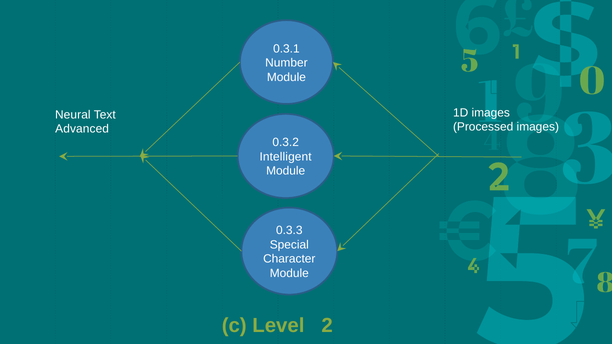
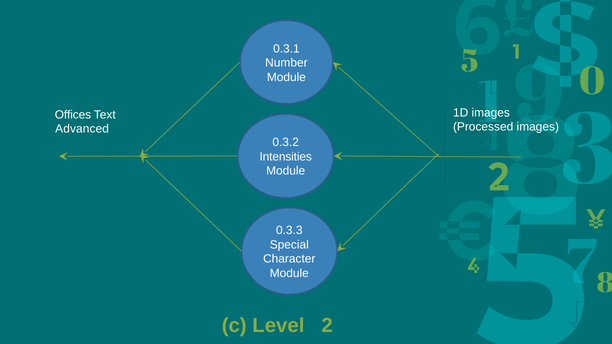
Neural: Neural -> Offices (73, 115)
Intelligent: Intelligent -> Intensities (286, 157)
